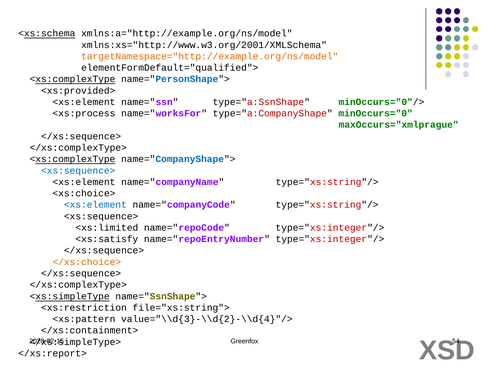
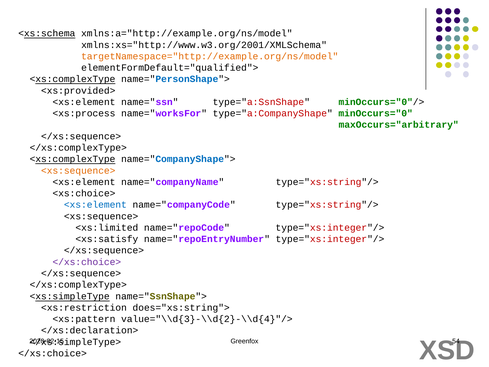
maxOccurs="xmlprague: maxOccurs="xmlprague -> maxOccurs="arbitrary (399, 125)
<xs:sequence> colour: blue -> orange (78, 170)
</xs:choice> colour: orange -> purple (87, 262)
file="xs:string">: file="xs:string"> -> does="xs:string"> (181, 307)
</xs:containment>: </xs:containment> -> </xs:declaration> (90, 330)
</xs:report>: </xs:report> -> </xs:choice> (53, 353)
